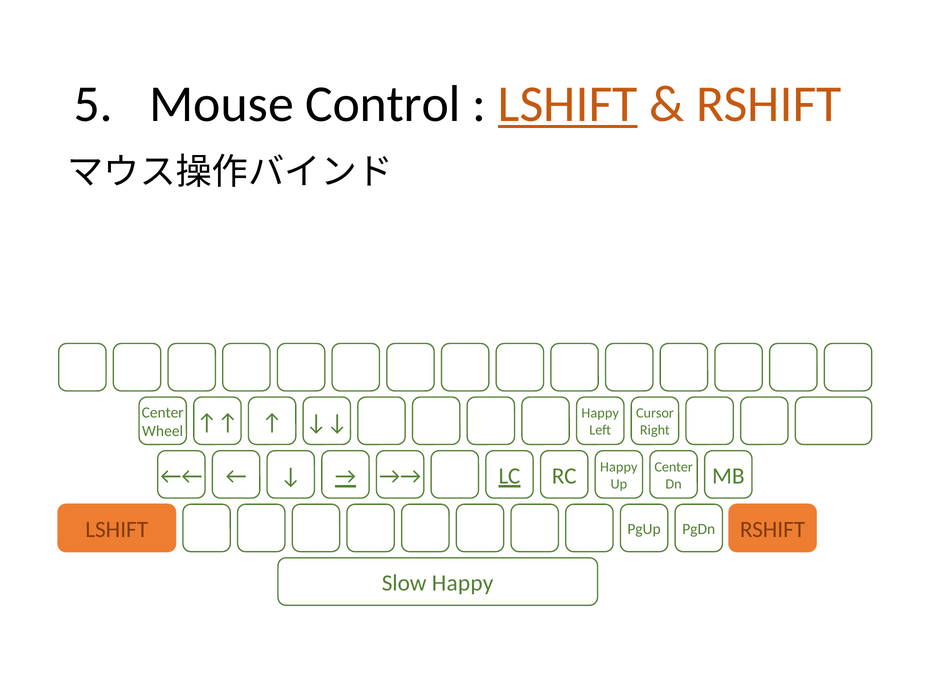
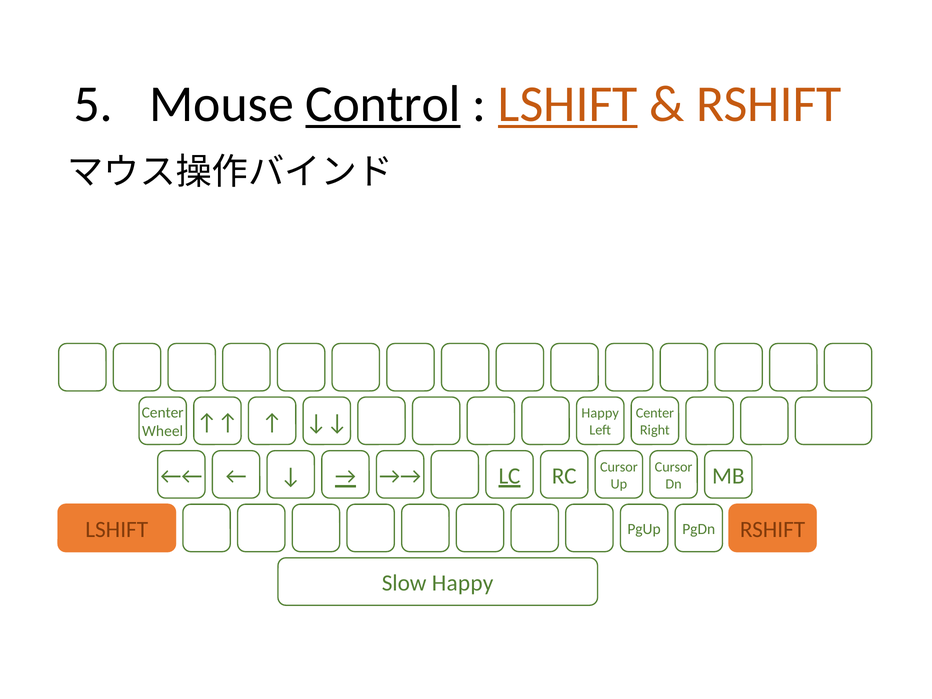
Control underline: none -> present (383, 104)
Cursor: Cursor -> Center (655, 413)
Center: Center -> Cursor (674, 467)
RC Happy: Happy -> Cursor (619, 467)
